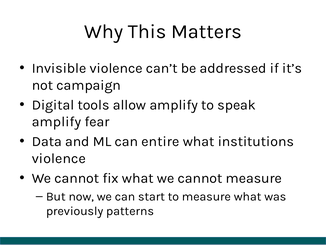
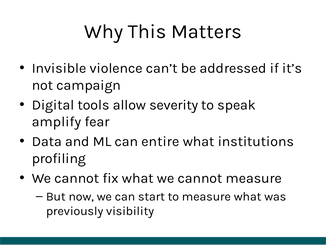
allow amplify: amplify -> severity (174, 105)
violence: violence -> profiling (59, 158)
patterns: patterns -> visibility (130, 211)
